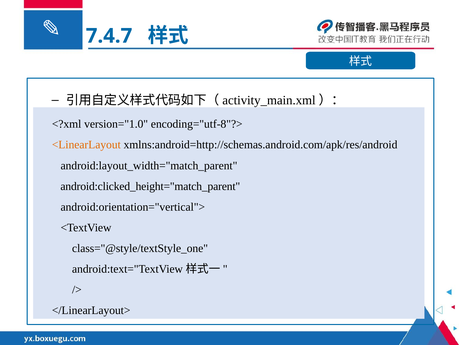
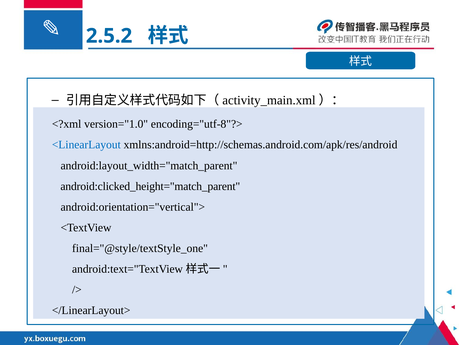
7.4.7: 7.4.7 -> 2.5.2 (109, 36)
<LinearLayout colour: orange -> blue (86, 145)
class="@style/textStyle_one: class="@style/textStyle_one -> final="@style/textStyle_one (140, 248)
